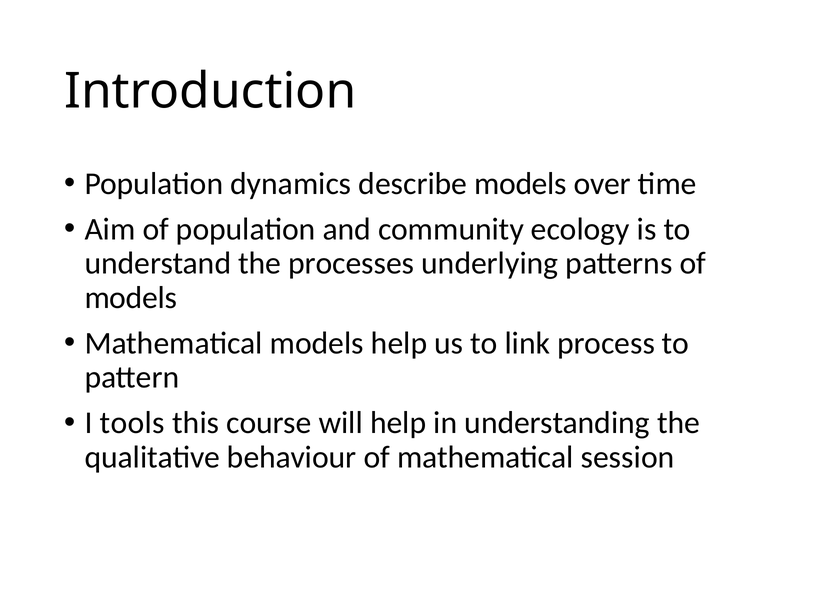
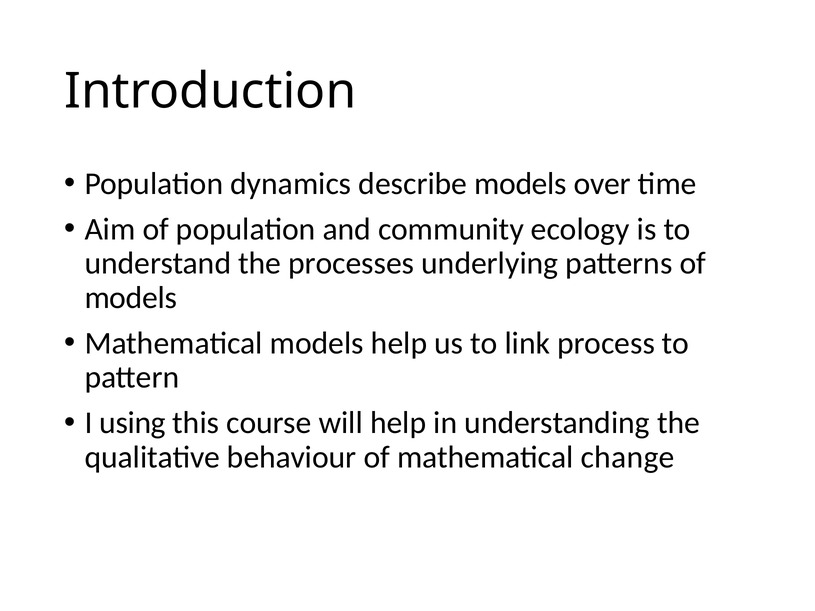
tools: tools -> using (133, 423)
session: session -> change (628, 457)
